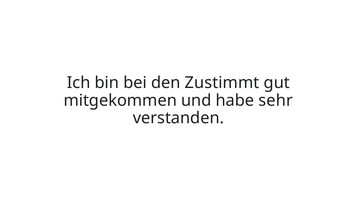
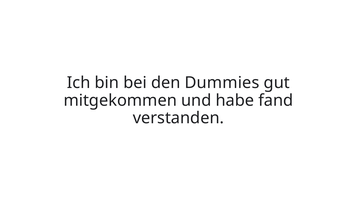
Zustimmt: Zustimmt -> Dummies (222, 83)
sehr: sehr -> fand (276, 100)
